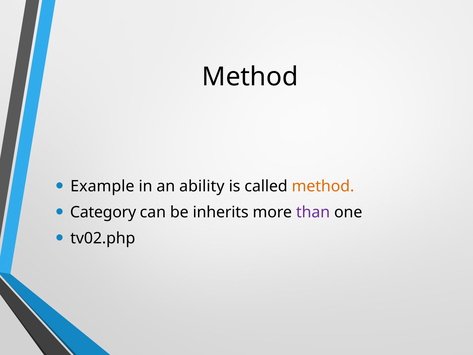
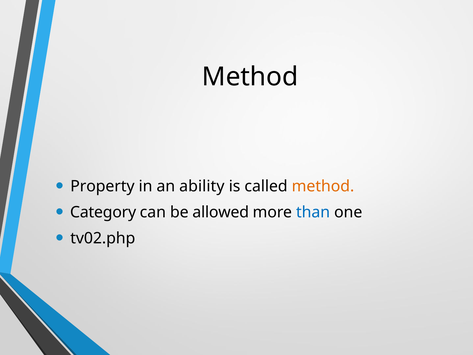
Example: Example -> Property (102, 186)
inherits: inherits -> allowed (221, 212)
than colour: purple -> blue (313, 212)
